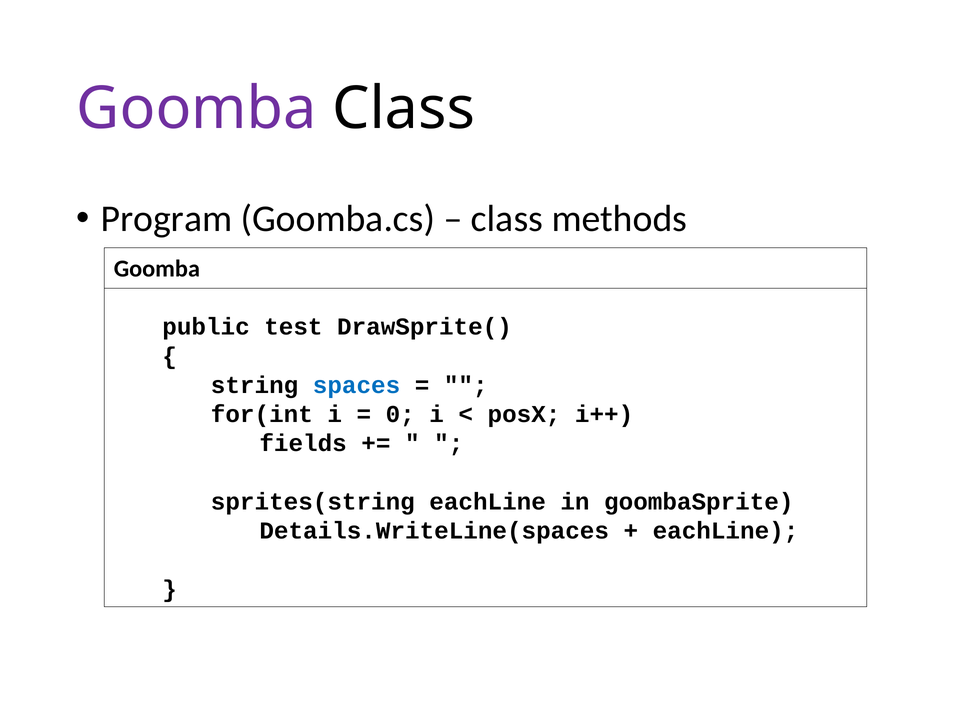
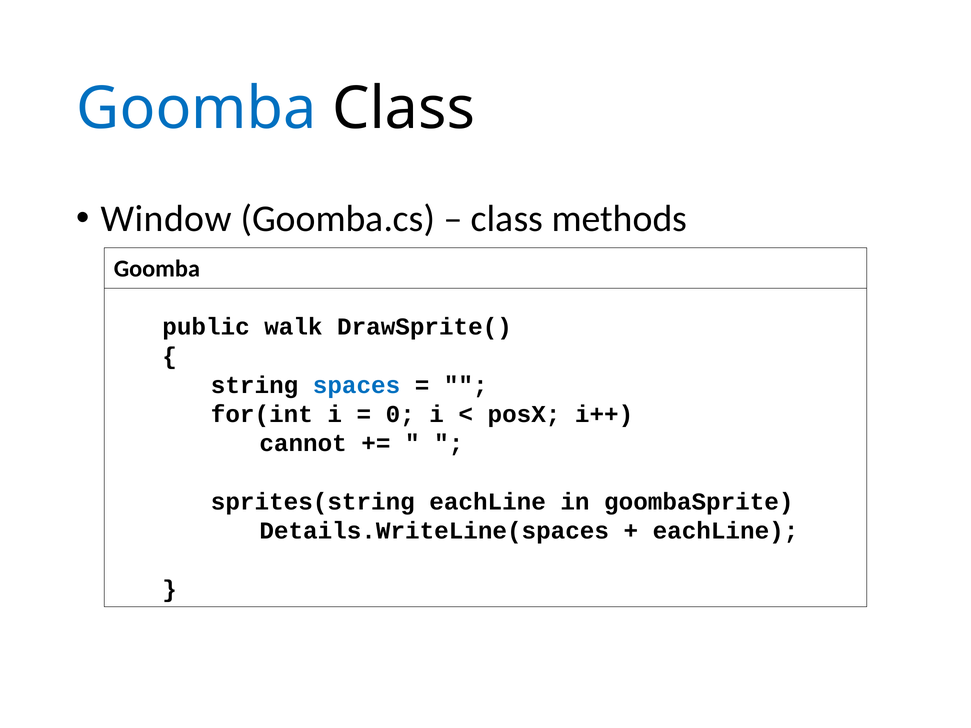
Goomba colour: purple -> blue (197, 109)
Program: Program -> Window (166, 219)
test: test -> walk (293, 327)
fields: fields -> cannot (303, 444)
